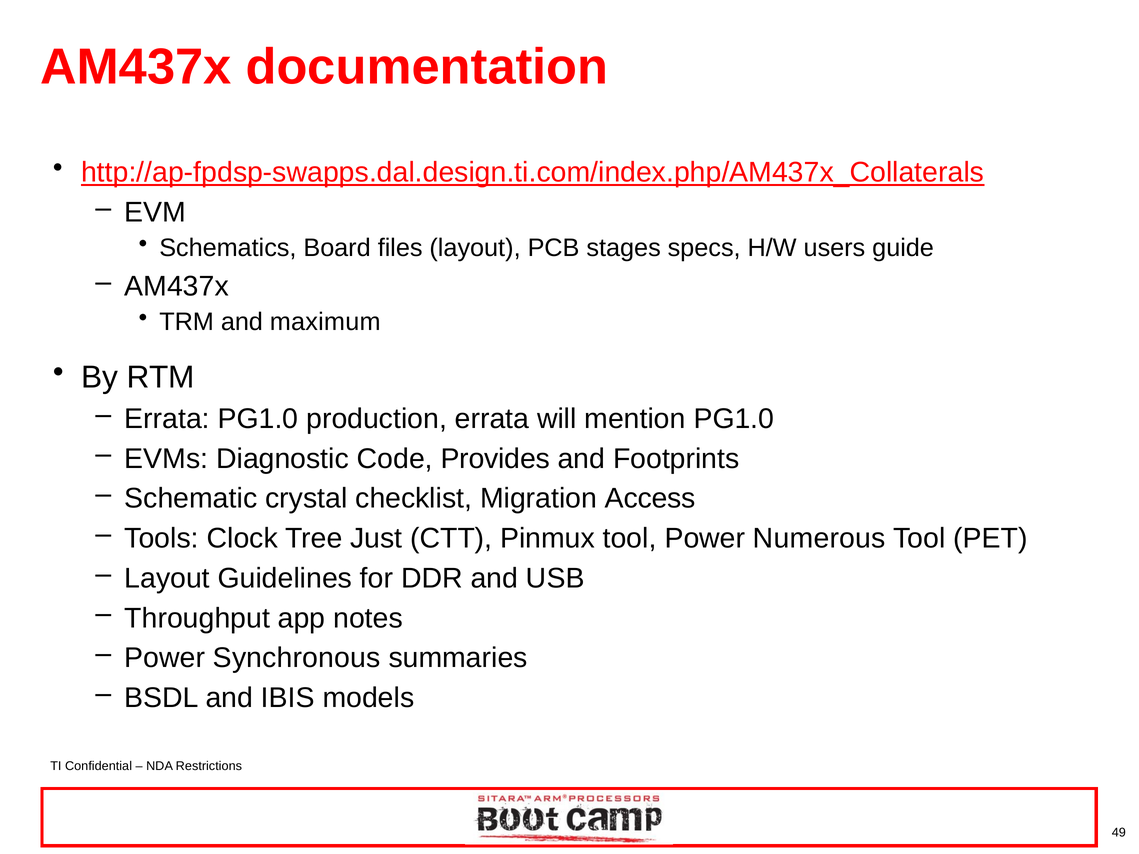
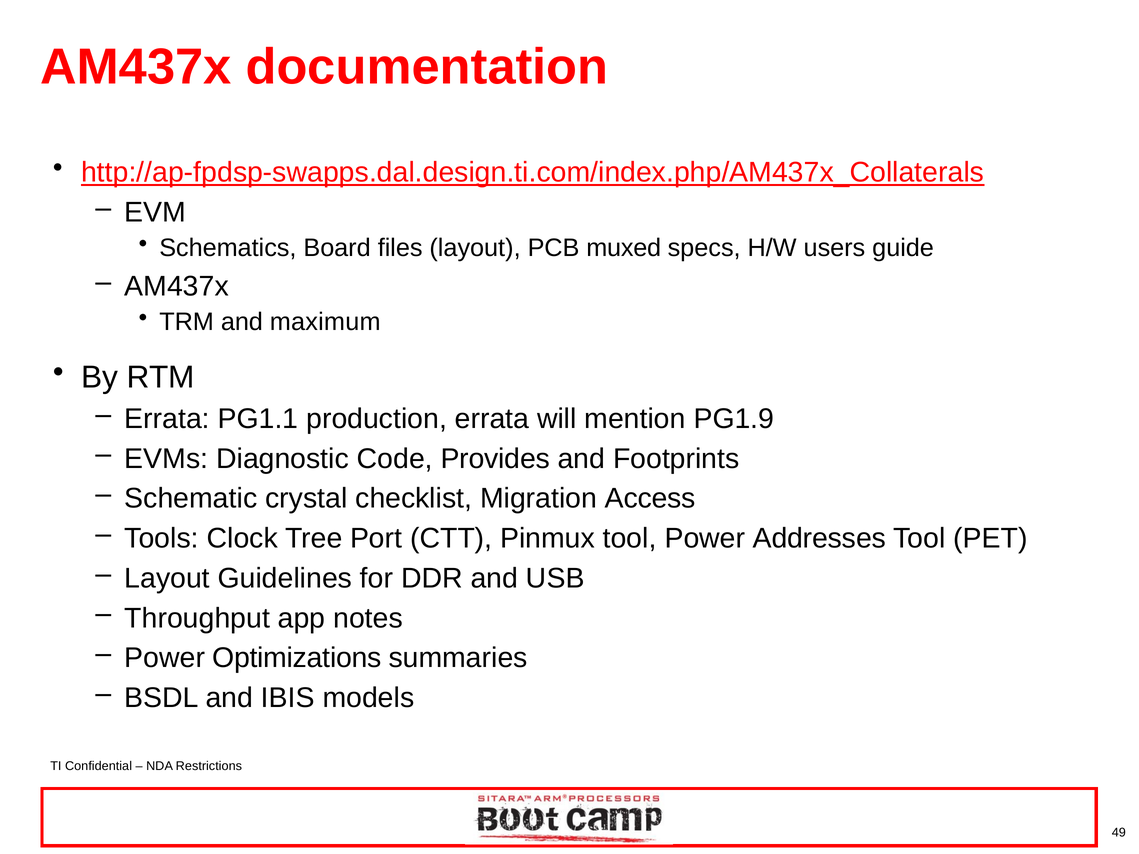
stages: stages -> muxed (624, 248)
Errata PG1.0: PG1.0 -> PG1.1 (258, 419)
mention PG1.0: PG1.0 -> PG1.9 (734, 419)
Just: Just -> Port (376, 539)
Numerous: Numerous -> Addresses (819, 539)
Synchronous: Synchronous -> Optimizations (297, 658)
